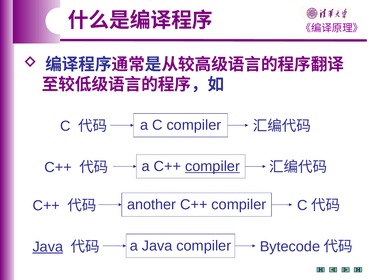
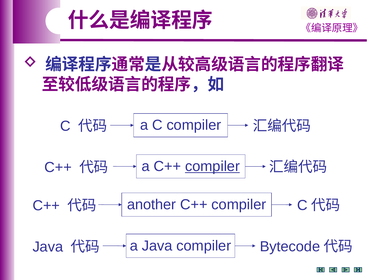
Java underline: present -> none (48, 247)
